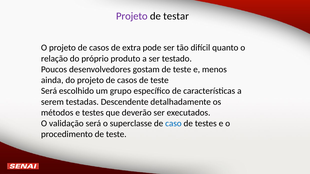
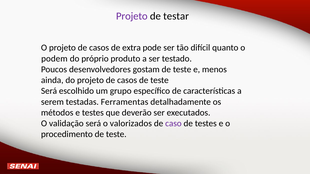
relação: relação -> podem (54, 59)
Descendente: Descendente -> Ferramentas (125, 102)
superclasse: superclasse -> valorizados (131, 124)
caso colour: blue -> purple (173, 124)
